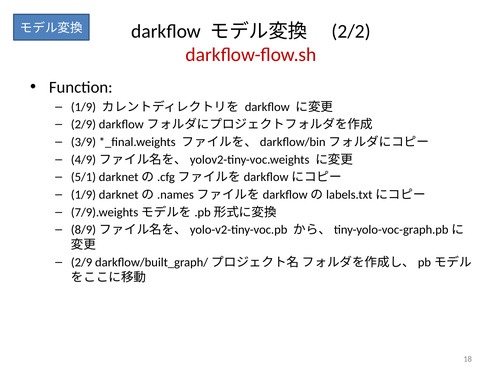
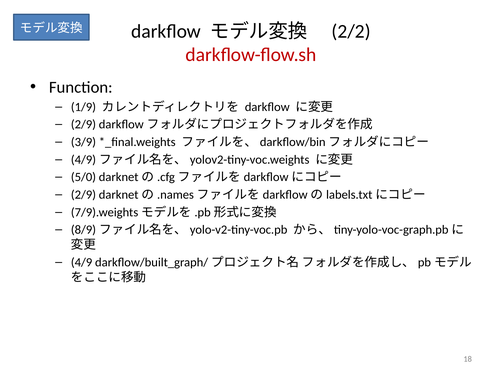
5/1: 5/1 -> 5/0 (83, 177)
1/9: 1/9 -> 2/9 (83, 195)
2/9: 2/9 -> 4/9 (82, 263)
